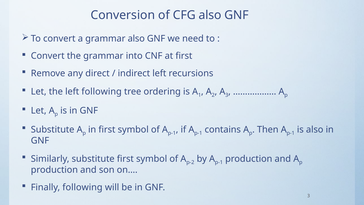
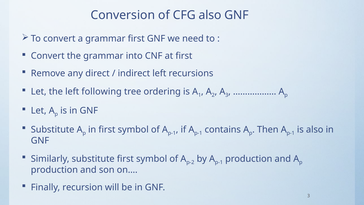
grammar also: also -> first (136, 38)
Finally following: following -> recursion (83, 187)
